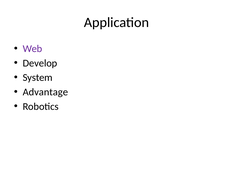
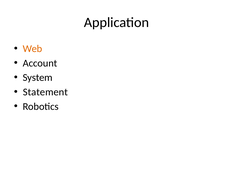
Web colour: purple -> orange (32, 49)
Develop: Develop -> Account (40, 63)
Advantage: Advantage -> Statement (45, 92)
